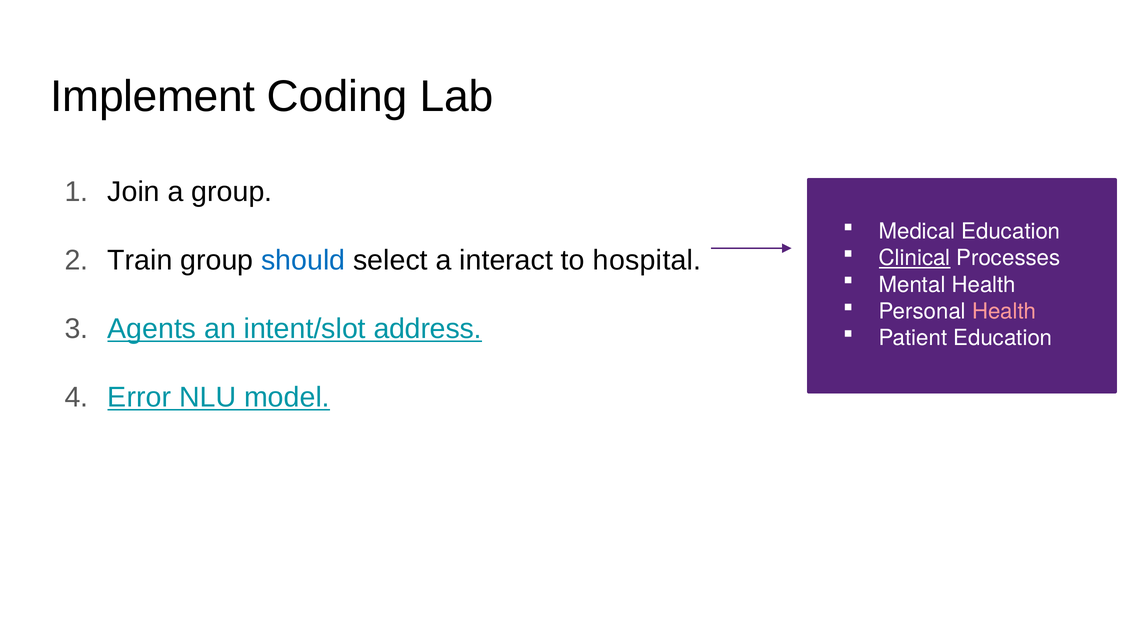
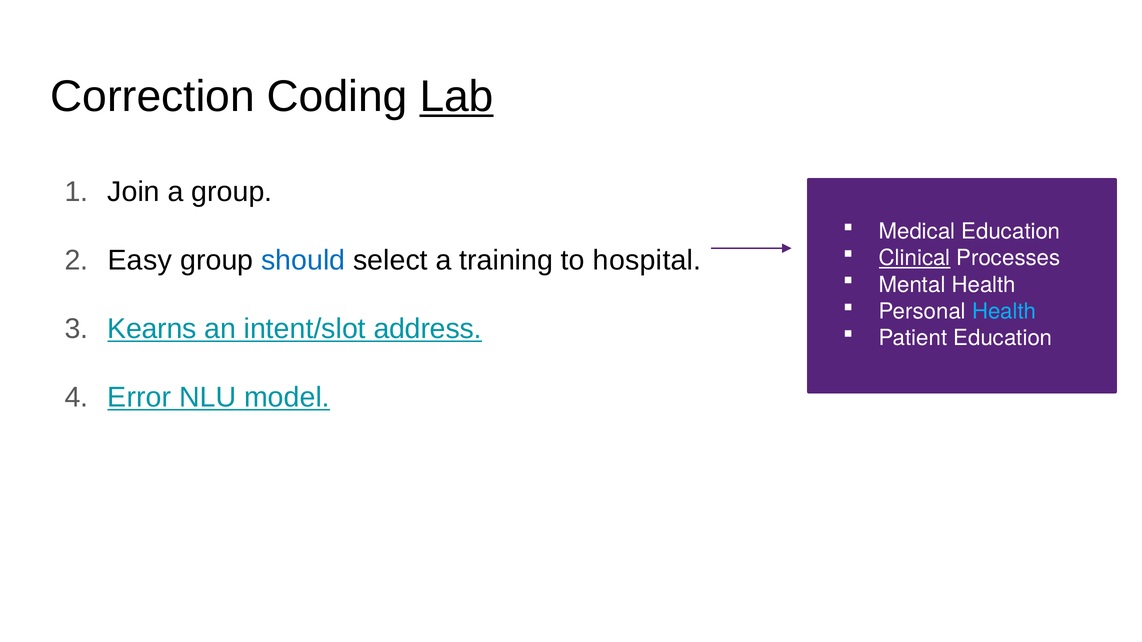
Implement: Implement -> Correction (153, 97)
Lab underline: none -> present (457, 97)
Train: Train -> Easy (140, 260)
interact: interact -> training (506, 260)
Health colour: pink -> light blue (1004, 312)
Agents: Agents -> Kearns (152, 329)
